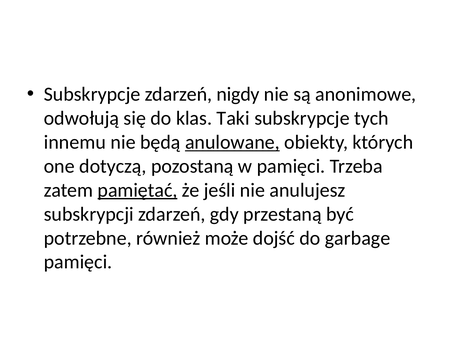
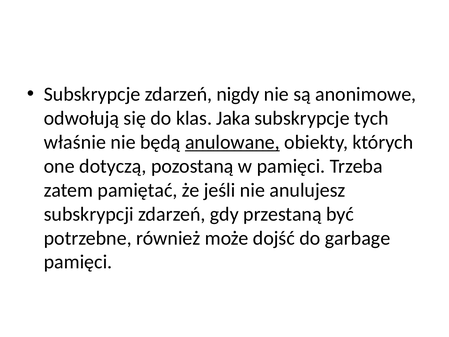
Taki: Taki -> Jaka (233, 118)
innemu: innemu -> właśnie (75, 142)
pamiętać underline: present -> none (137, 190)
